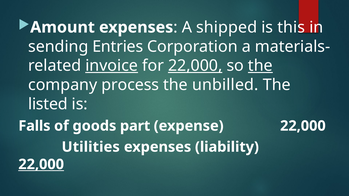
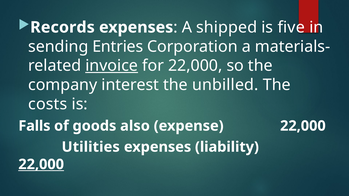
Amount: Amount -> Records (62, 27)
this: this -> five (291, 27)
22,000 underline: present -> none (195, 66)
the underline: present -> none (260, 66)
process: process -> interest (130, 85)
listed: listed -> costs (48, 104)
part: part -> also (135, 126)
